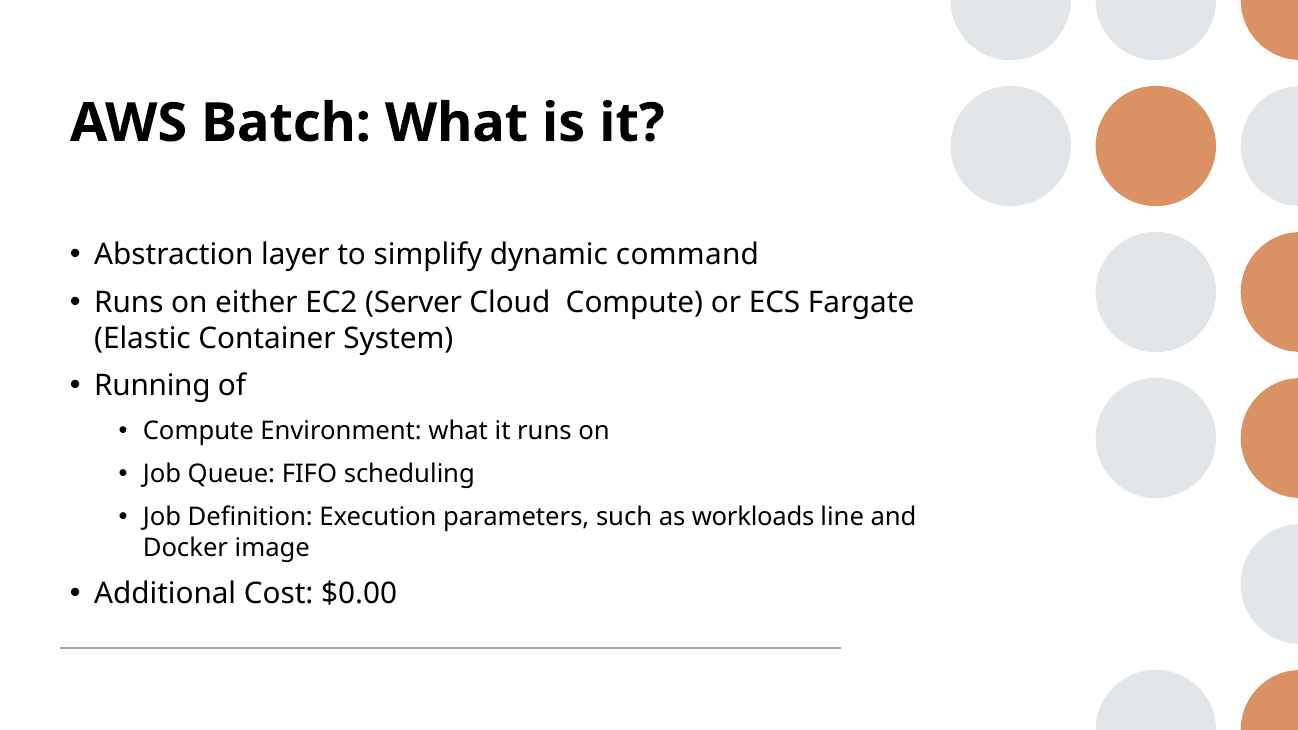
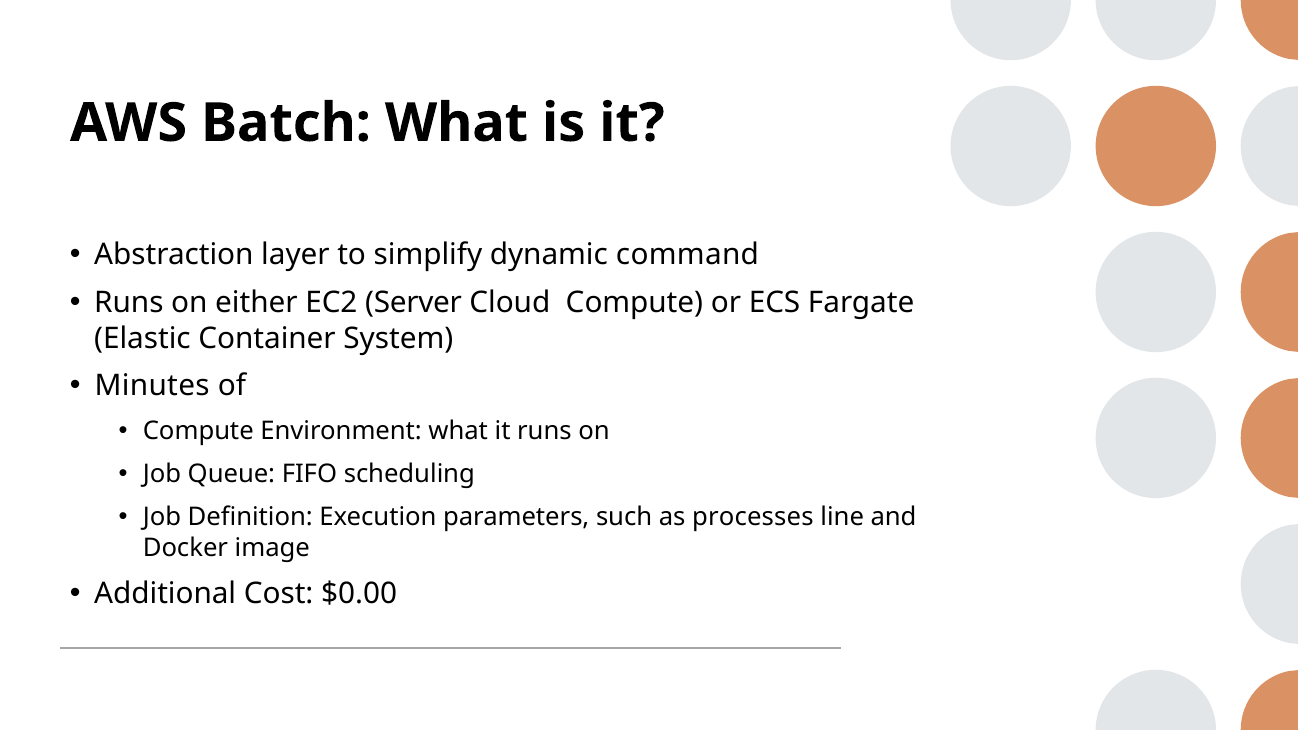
Running: Running -> Minutes (152, 386)
workloads: workloads -> processes (753, 517)
